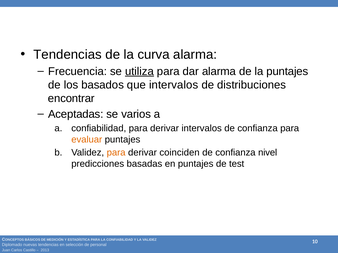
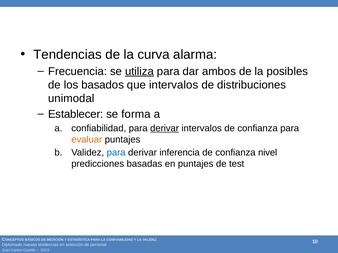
dar alarma: alarma -> ambos (219, 72)
la puntajes: puntajes -> posibles (287, 72)
encontrar: encontrar -> unimodal (71, 99)
Aceptadas: Aceptadas -> Establecer (76, 114)
varios: varios -> forma (136, 114)
derivar underline: none -> present (165, 128)
para colour: orange -> blue (116, 153)
coinciden: coinciden -> inferencia (180, 153)
